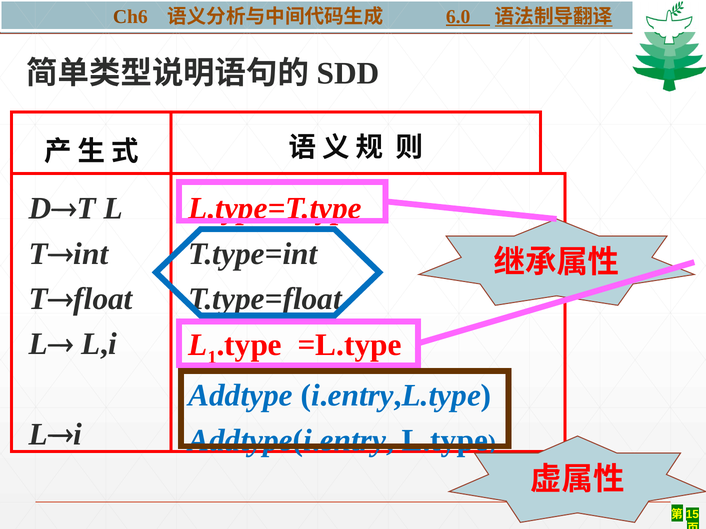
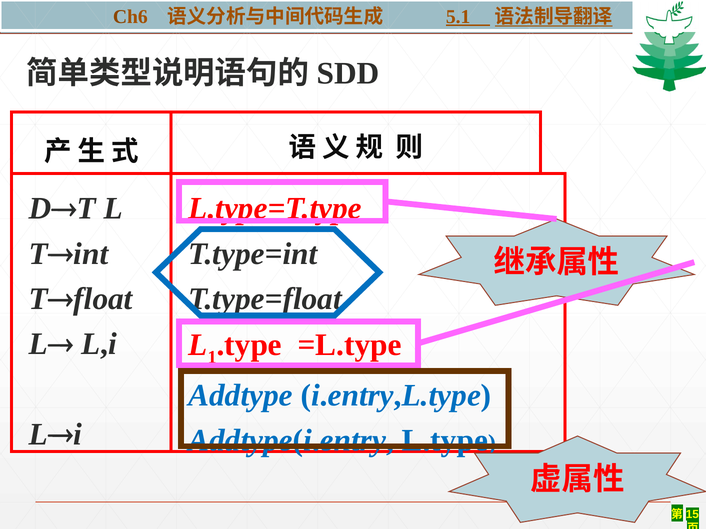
6.0: 6.0 -> 5.1 (458, 17)
